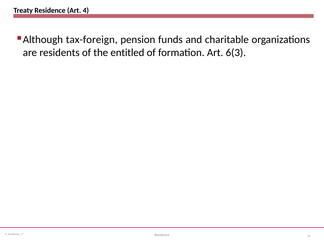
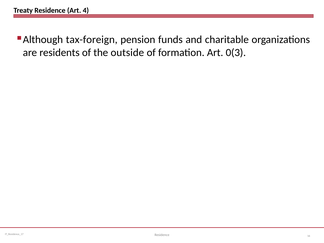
entitled: entitled -> outside (127, 53)
6(3: 6(3 -> 0(3 (236, 53)
